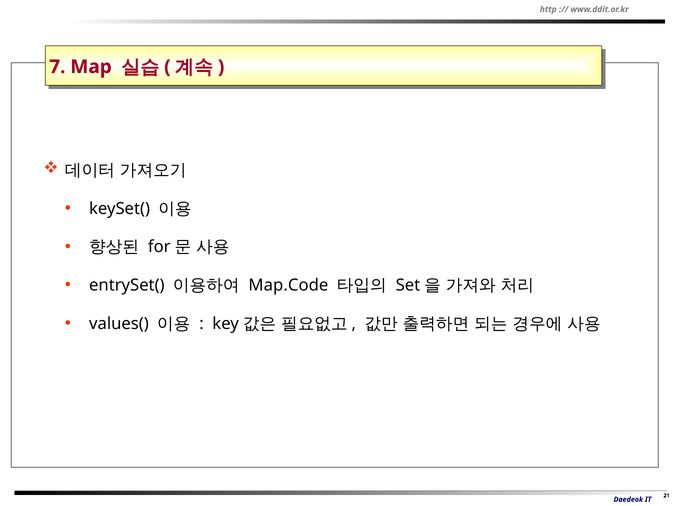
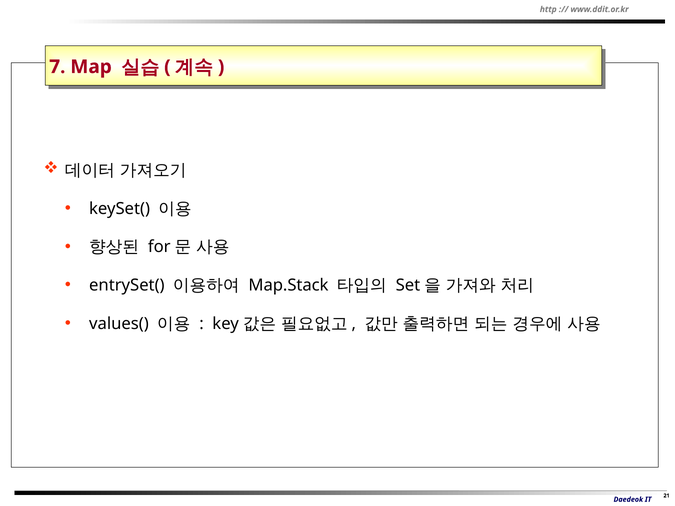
Map.Code: Map.Code -> Map.Stack (288, 285)
